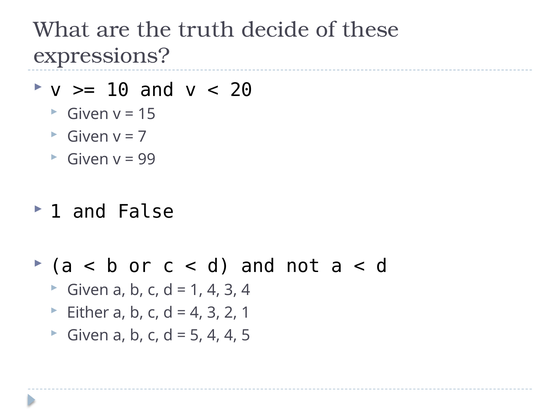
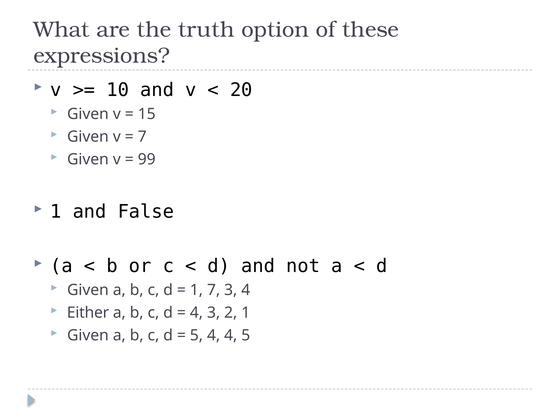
decide: decide -> option (275, 30)
1 4: 4 -> 7 (214, 290)
